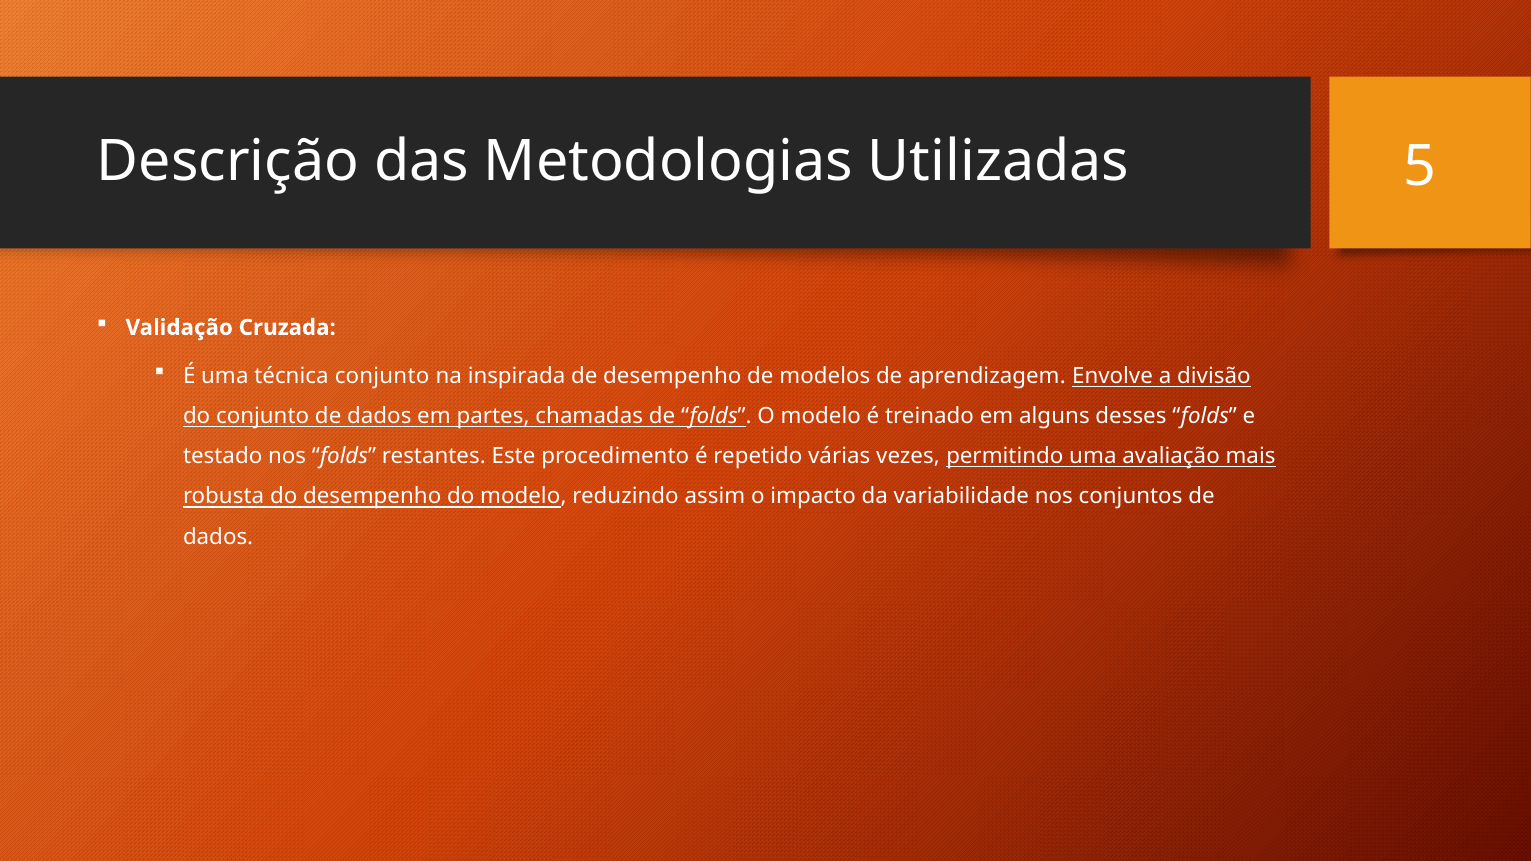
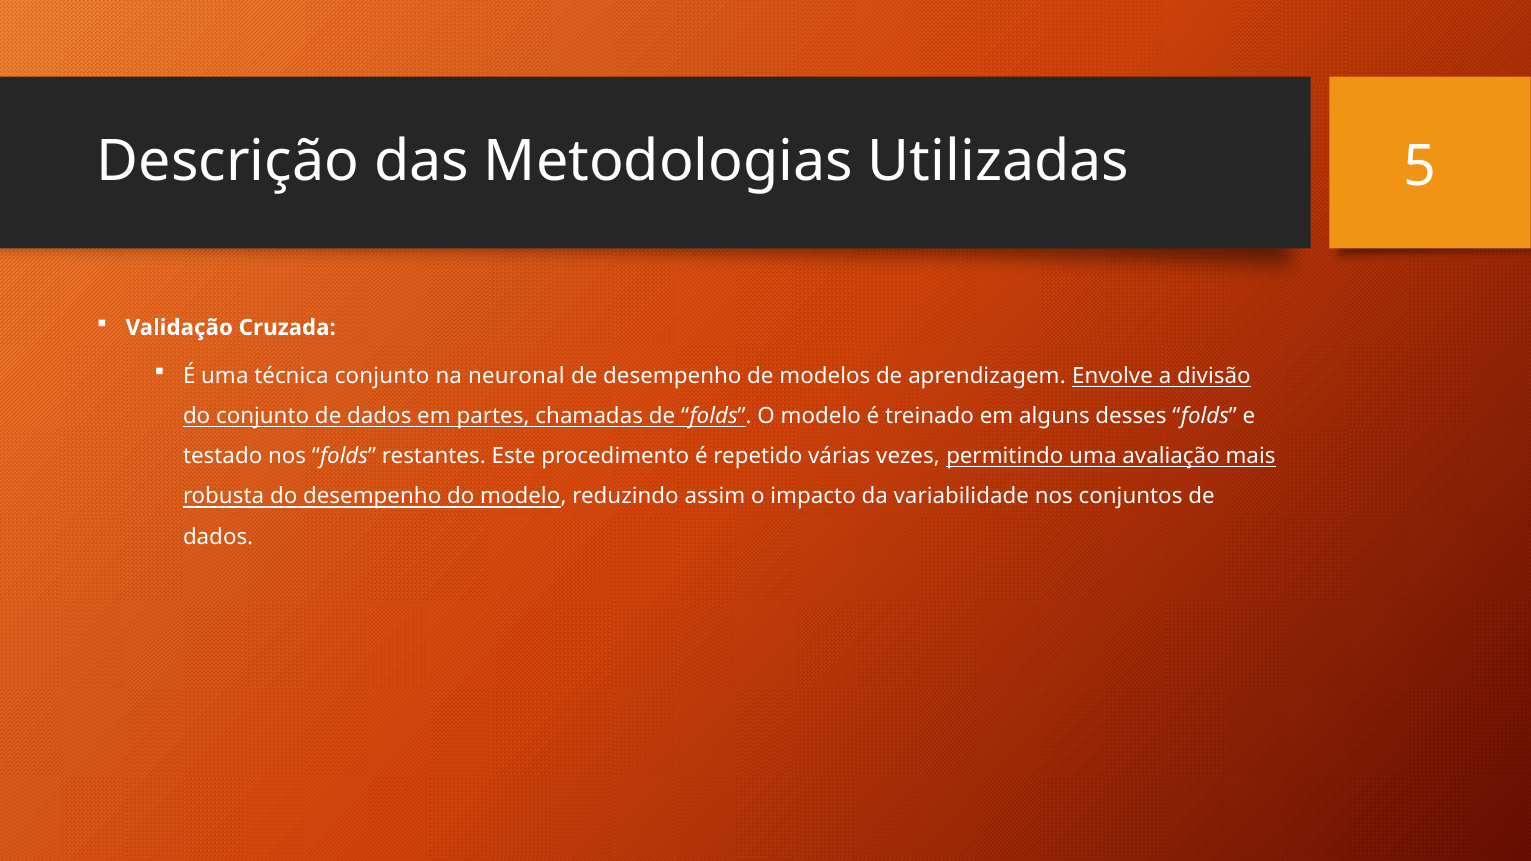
inspirada: inspirada -> neuronal (516, 376)
